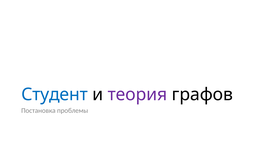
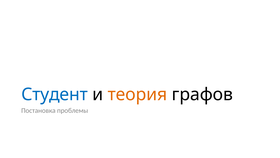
теория colour: purple -> orange (137, 94)
